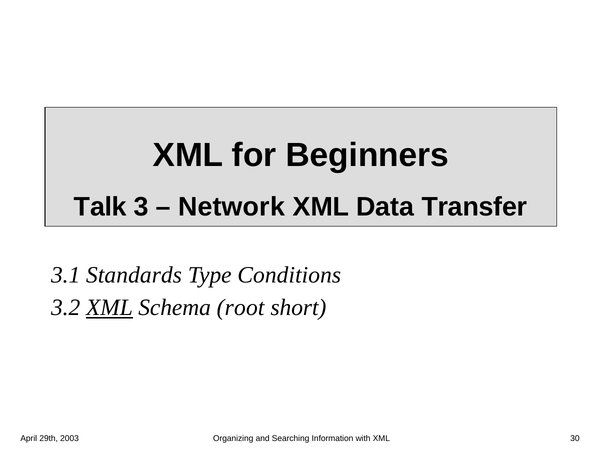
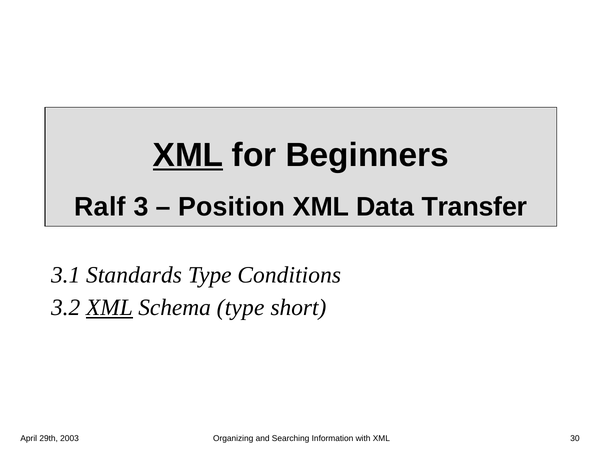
XML underline: none -> present (188, 155)
Talk: Talk -> Ralf (100, 207)
Network: Network -> Position (232, 207)
Schema root: root -> type (241, 307)
